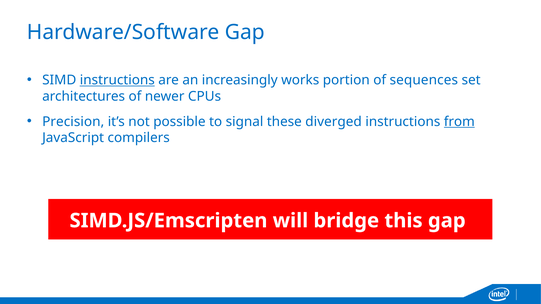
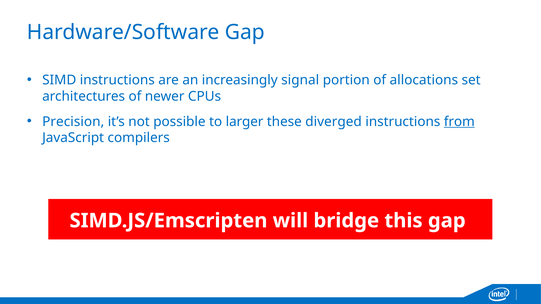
instructions underline: present -> none (117, 80)
works: works -> signal (300, 80)
sequences: sequences -> allocations (424, 80)
signal: signal -> larger (245, 122)
